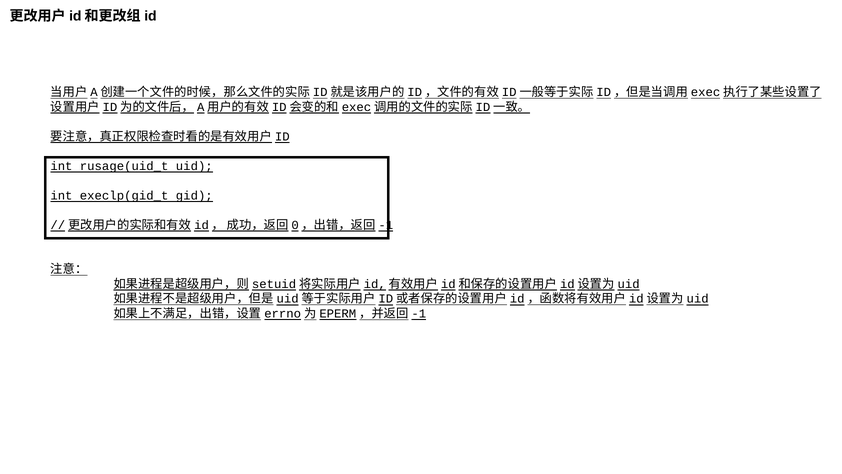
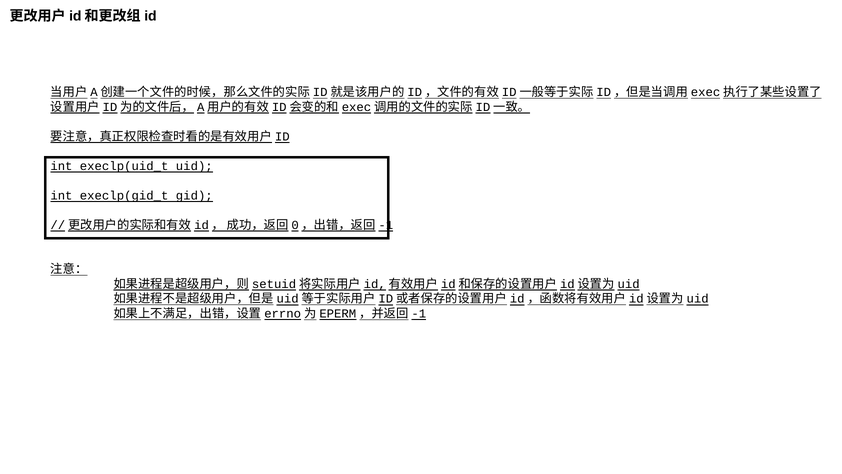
rusage(uid_t: rusage(uid_t -> execlp(uid_t (124, 166)
